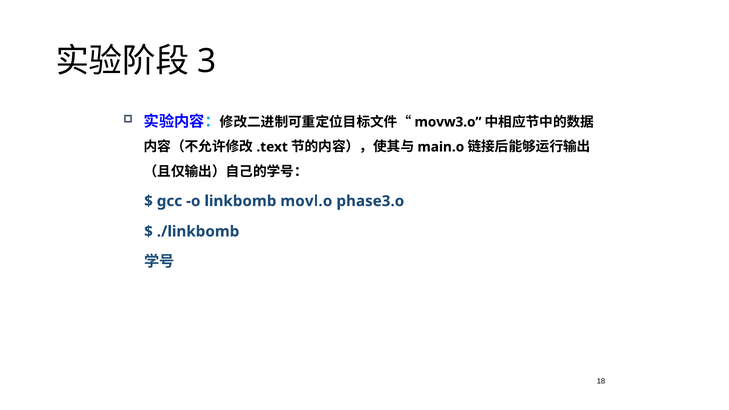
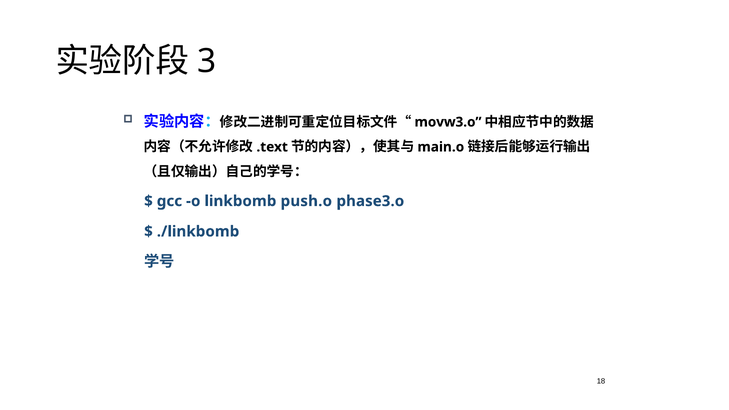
movl.o: movl.o -> push.o (306, 201)
